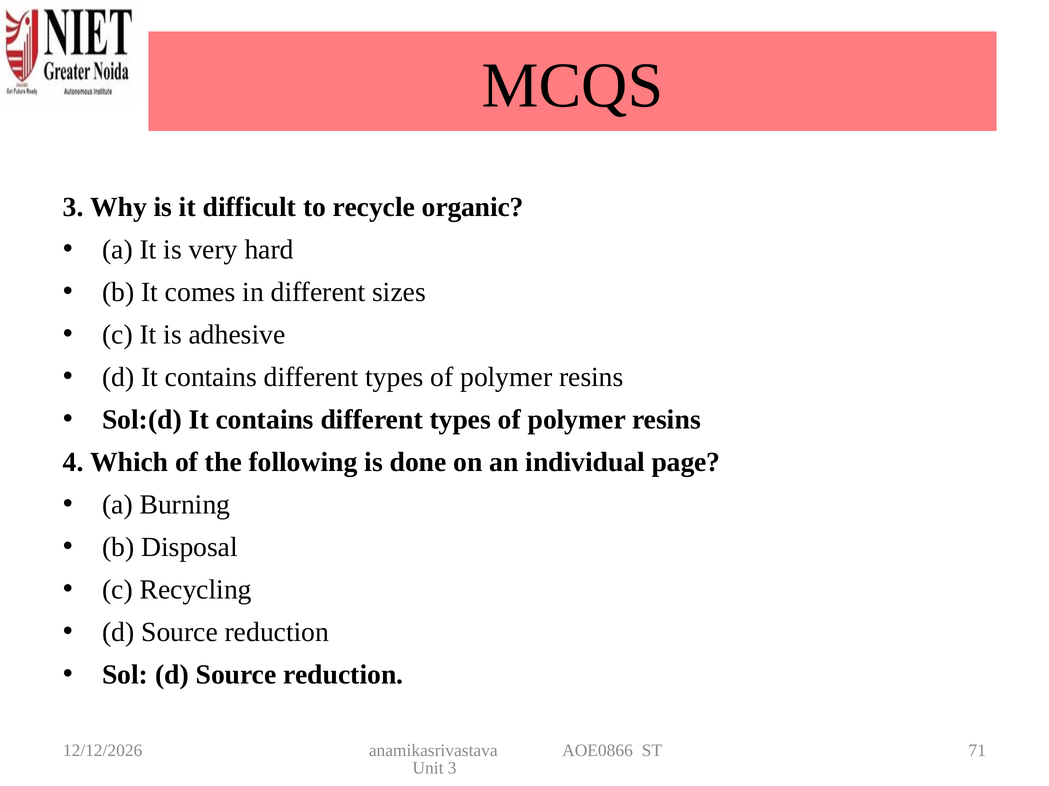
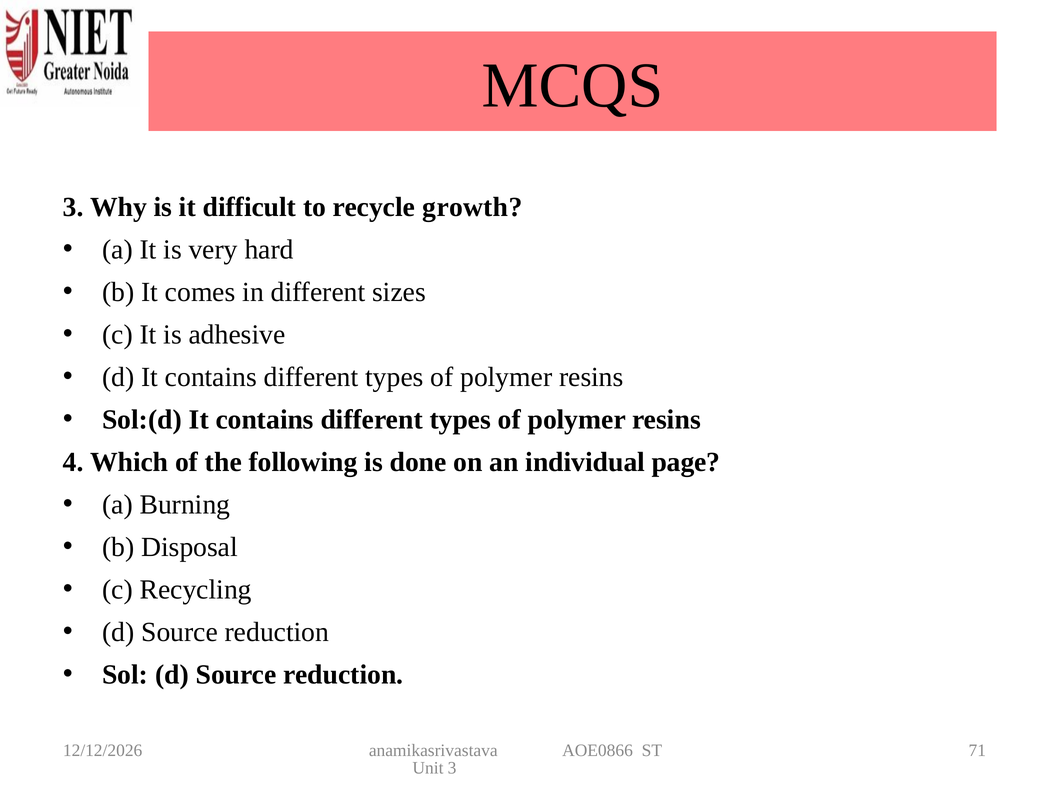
organic: organic -> growth (472, 207)
